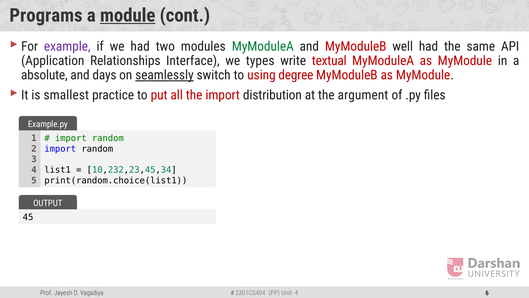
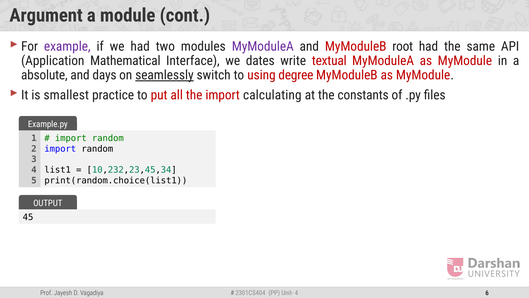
Programs: Programs -> Argument (46, 15)
module underline: present -> none (128, 15)
MyModuleA colour: green -> purple (263, 47)
well: well -> root (403, 47)
Relationships: Relationships -> Mathematical (125, 61)
types: types -> dates (260, 61)
distribution: distribution -> calculating (272, 95)
argument: argument -> constants (363, 95)
